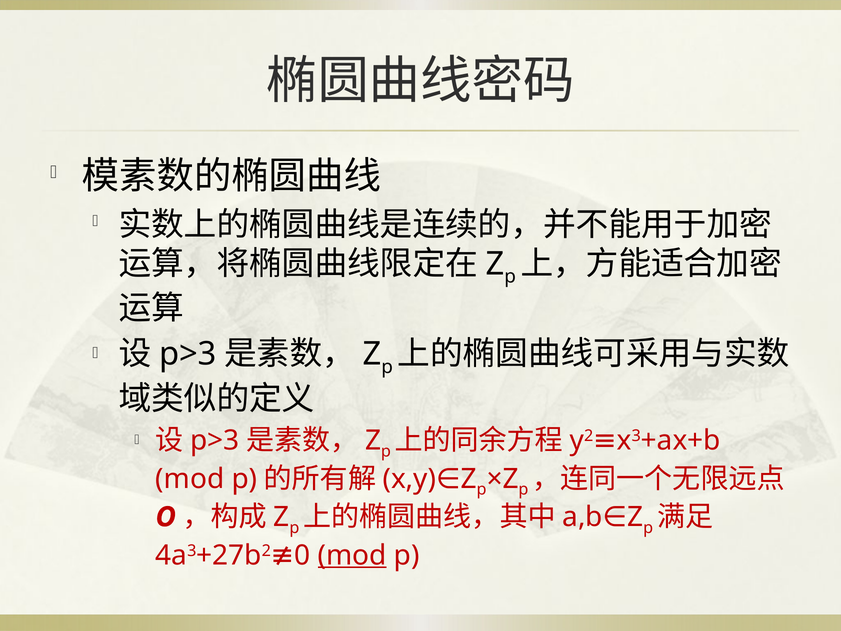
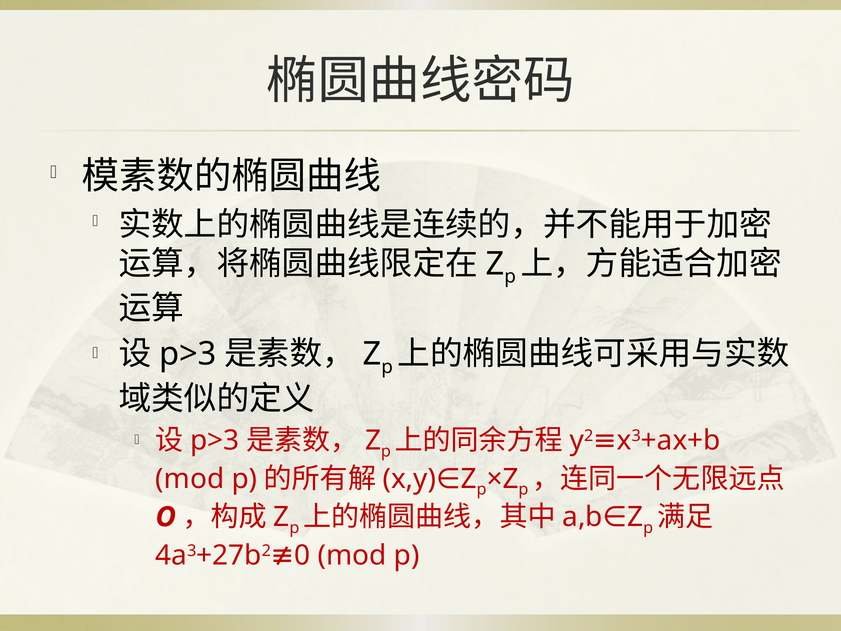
mod underline: present -> none (352, 555)
